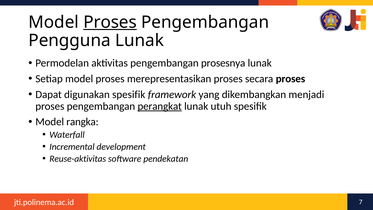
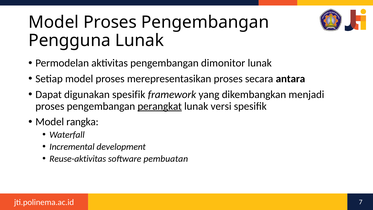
Proses underline: present -> none (110, 22)
prosesnya: prosesnya -> dimonitor (223, 63)
secara proses: proses -> antara (290, 79)
utuh: utuh -> versi (221, 106)
pendekatan: pendekatan -> pembuatan (166, 159)
